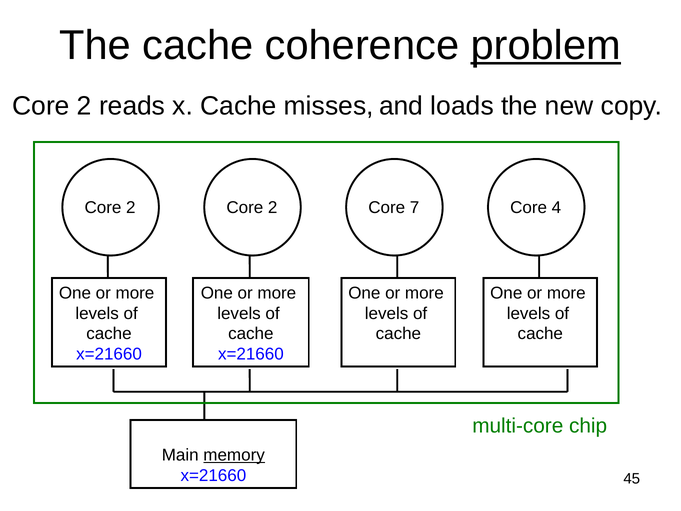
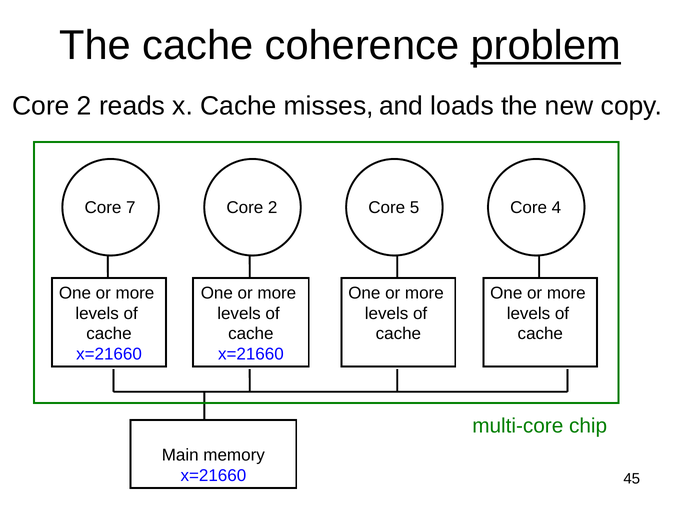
2: 2 -> 7 (131, 207)
7: 7 -> 5 (415, 207)
memory underline: present -> none (234, 455)
